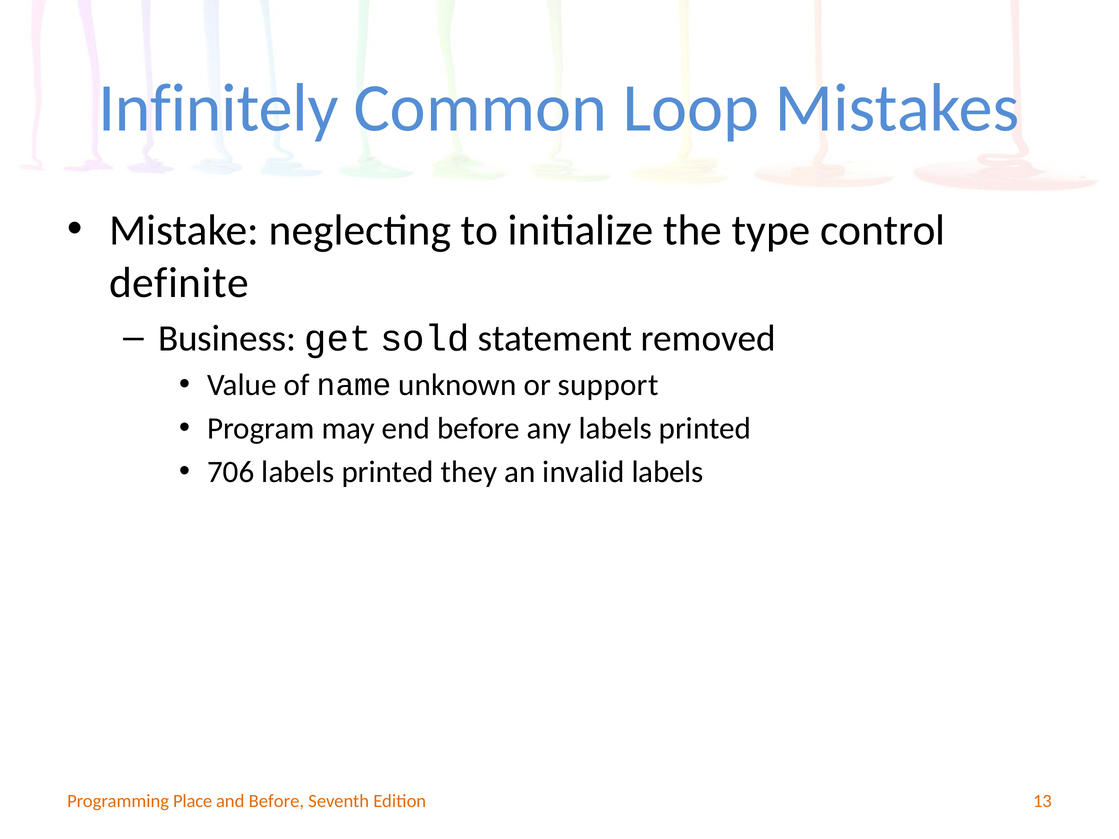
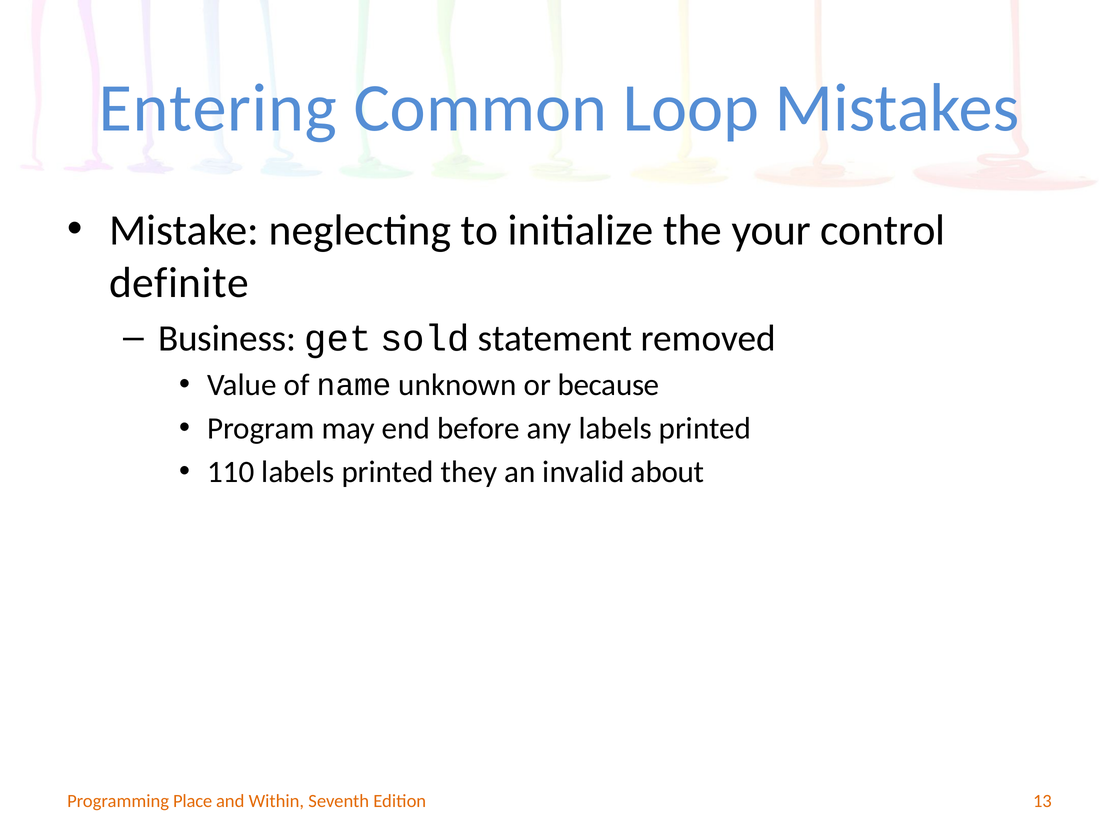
Infinitely: Infinitely -> Entering (218, 108)
type: type -> your (771, 231)
support: support -> because (608, 385)
706: 706 -> 110 (231, 472)
invalid labels: labels -> about (668, 472)
and Before: Before -> Within (276, 801)
